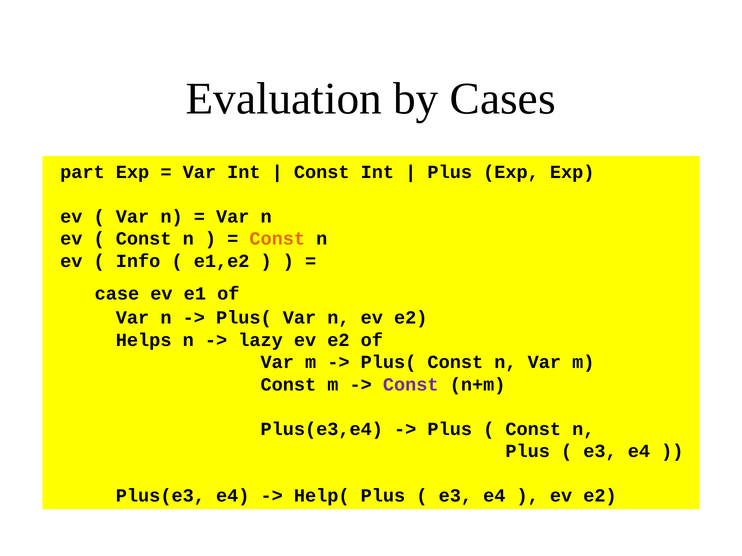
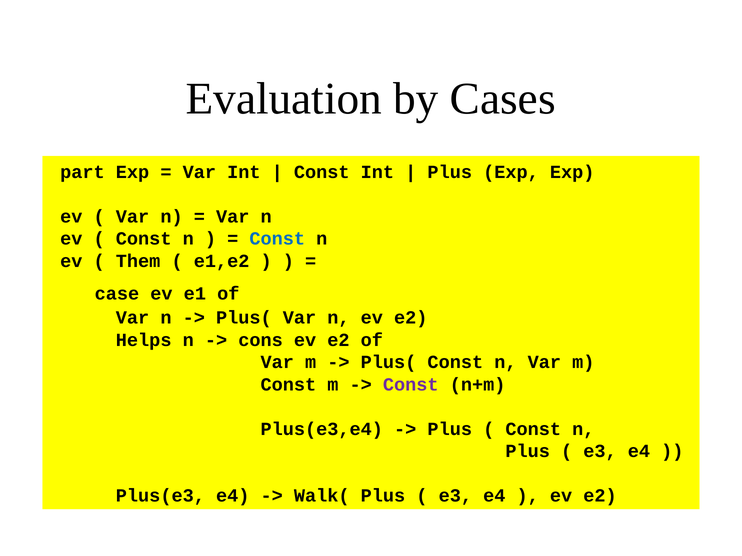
Const colour: orange -> blue (277, 239)
Info: Info -> Them (138, 261)
lazy: lazy -> cons (261, 340)
Help(: Help( -> Walk( (322, 496)
